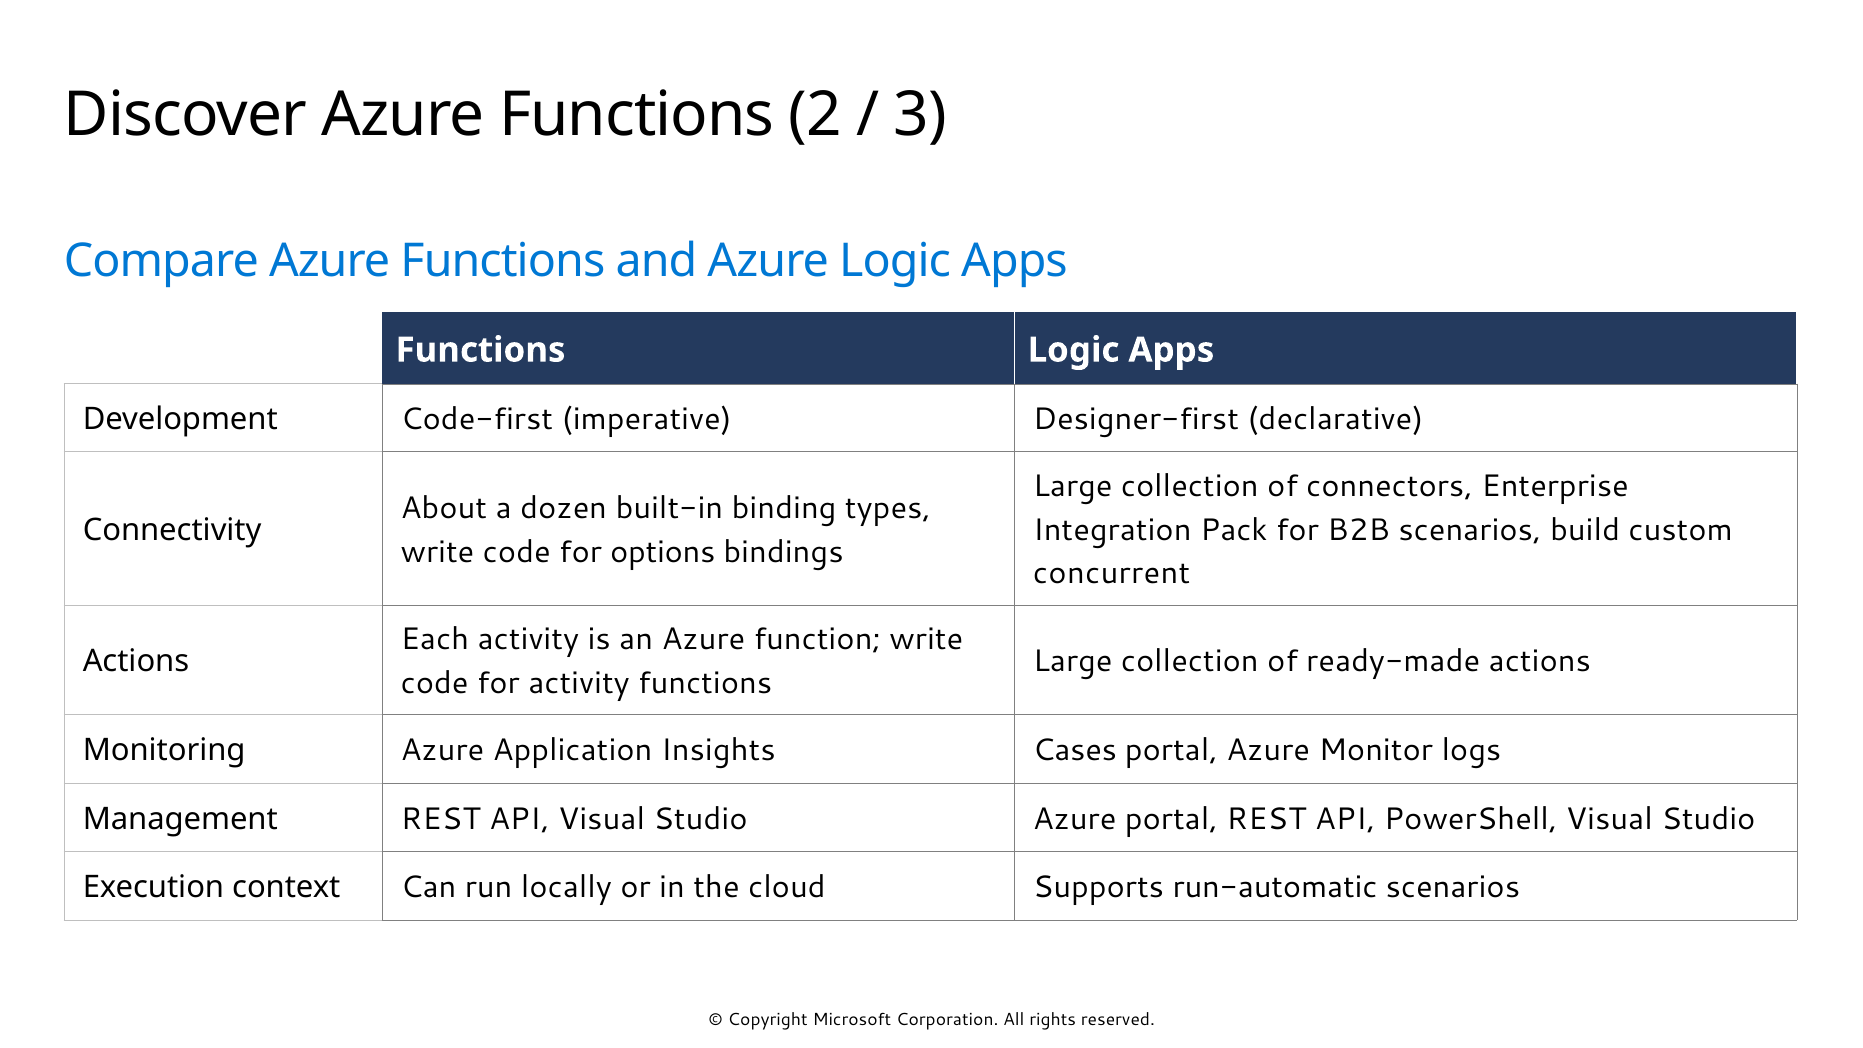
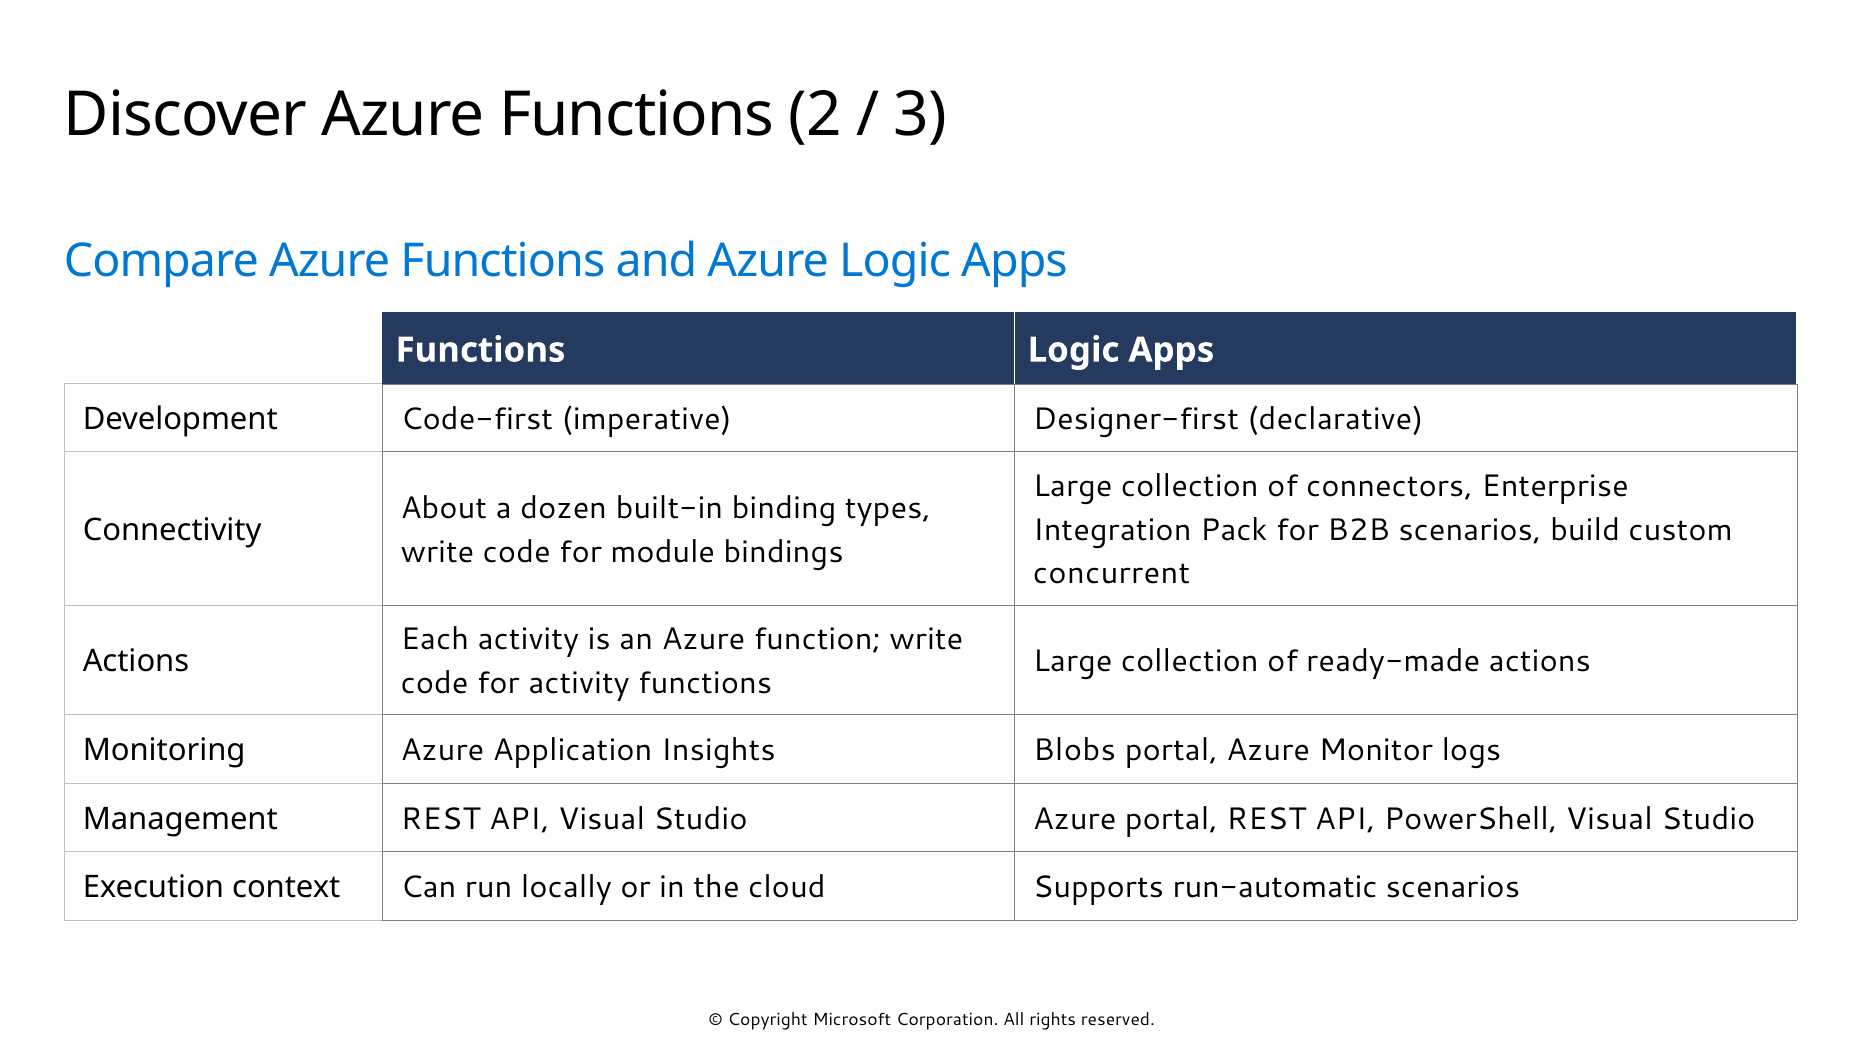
options: options -> module (663, 552)
Cases: Cases -> Blobs (1075, 750)
